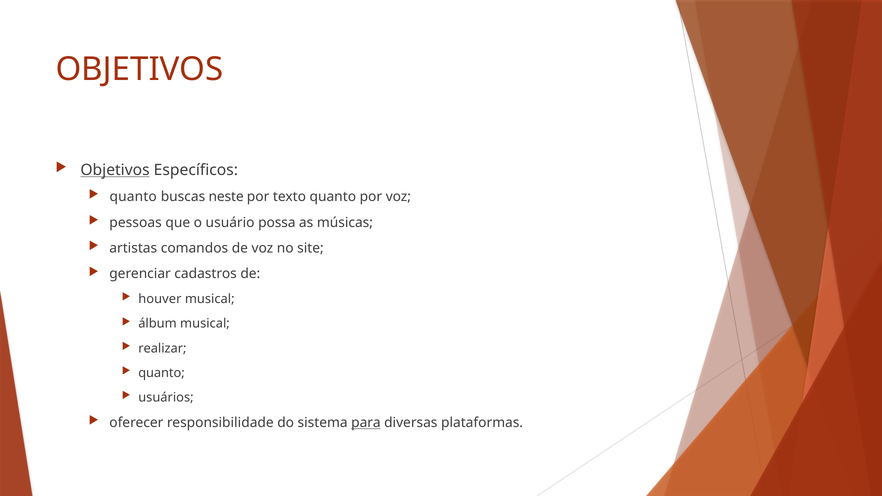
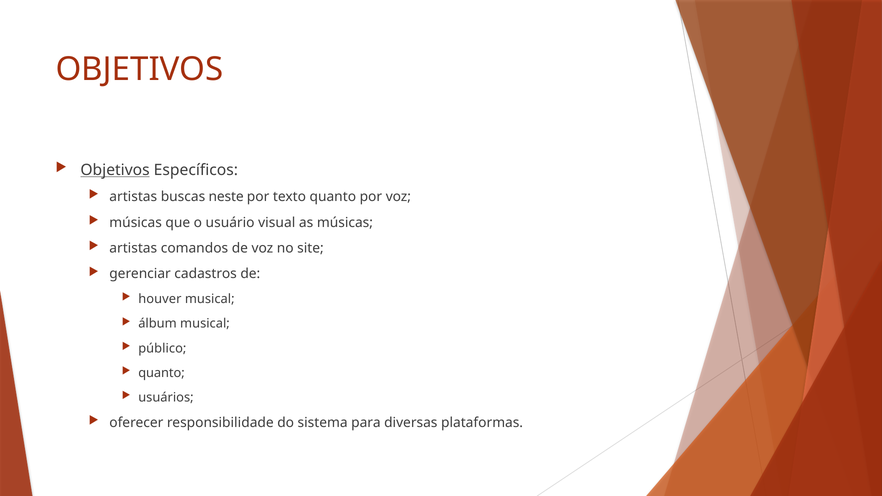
quanto: quanto -> artistas (133, 197)
pessoas: pessoas -> músicas (136, 223)
possa: possa -> visual (277, 223)
realizar: realizar -> público (162, 348)
para underline: present -> none (366, 423)
